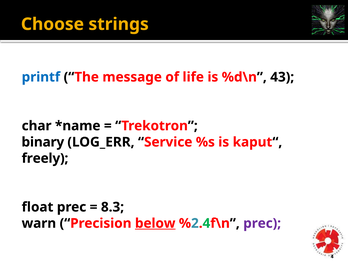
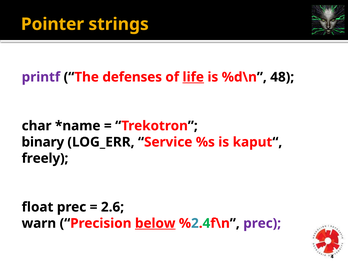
Choose: Choose -> Pointer (52, 24)
printf colour: blue -> purple (41, 77)
message: message -> defenses (132, 77)
life underline: none -> present (193, 77)
43: 43 -> 48 (282, 77)
8.3: 8.3 -> 2.6 (113, 207)
